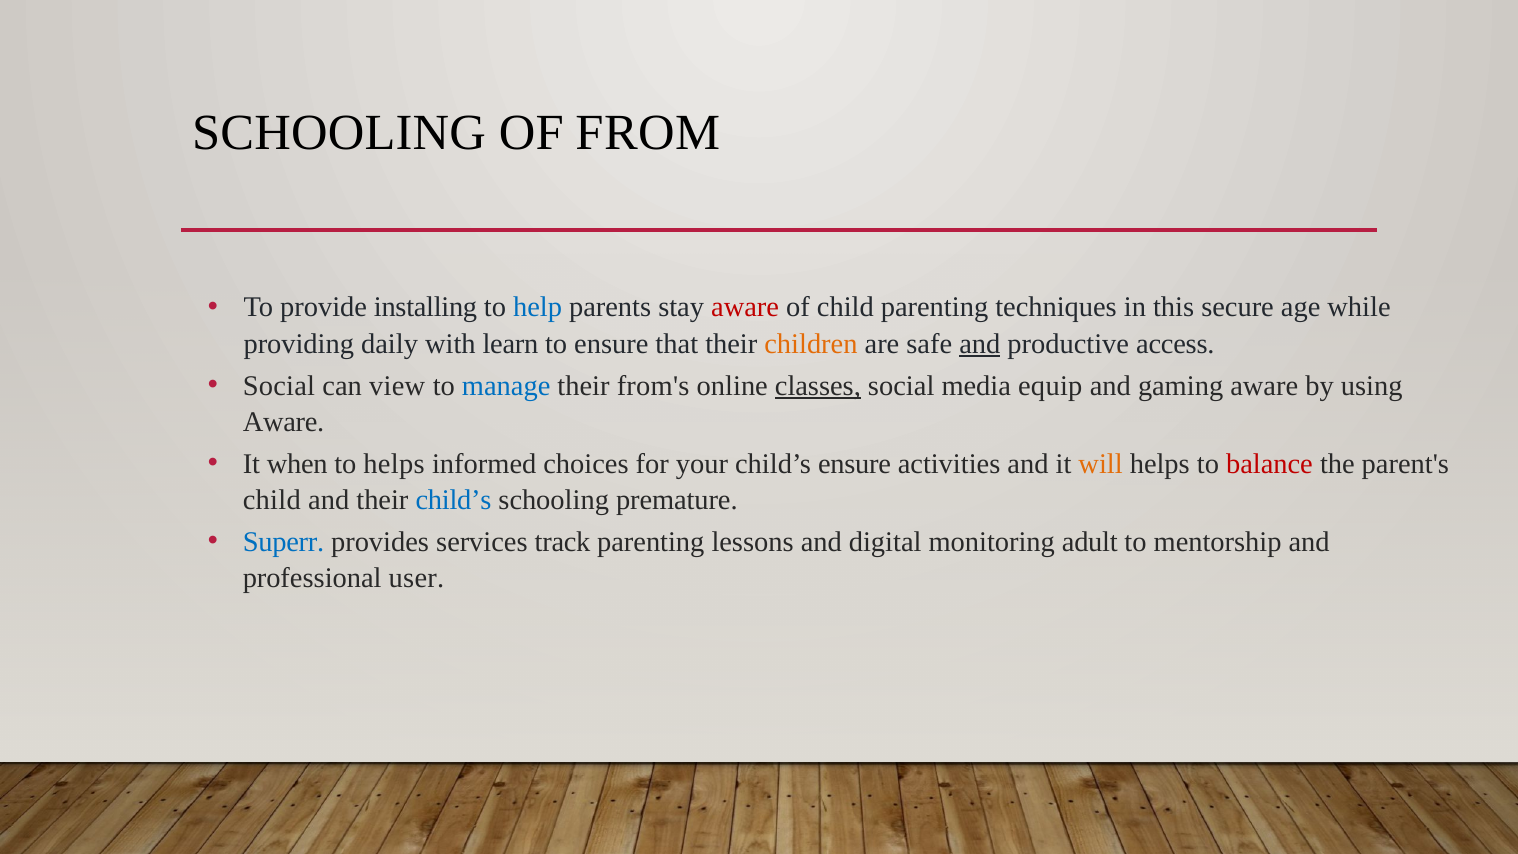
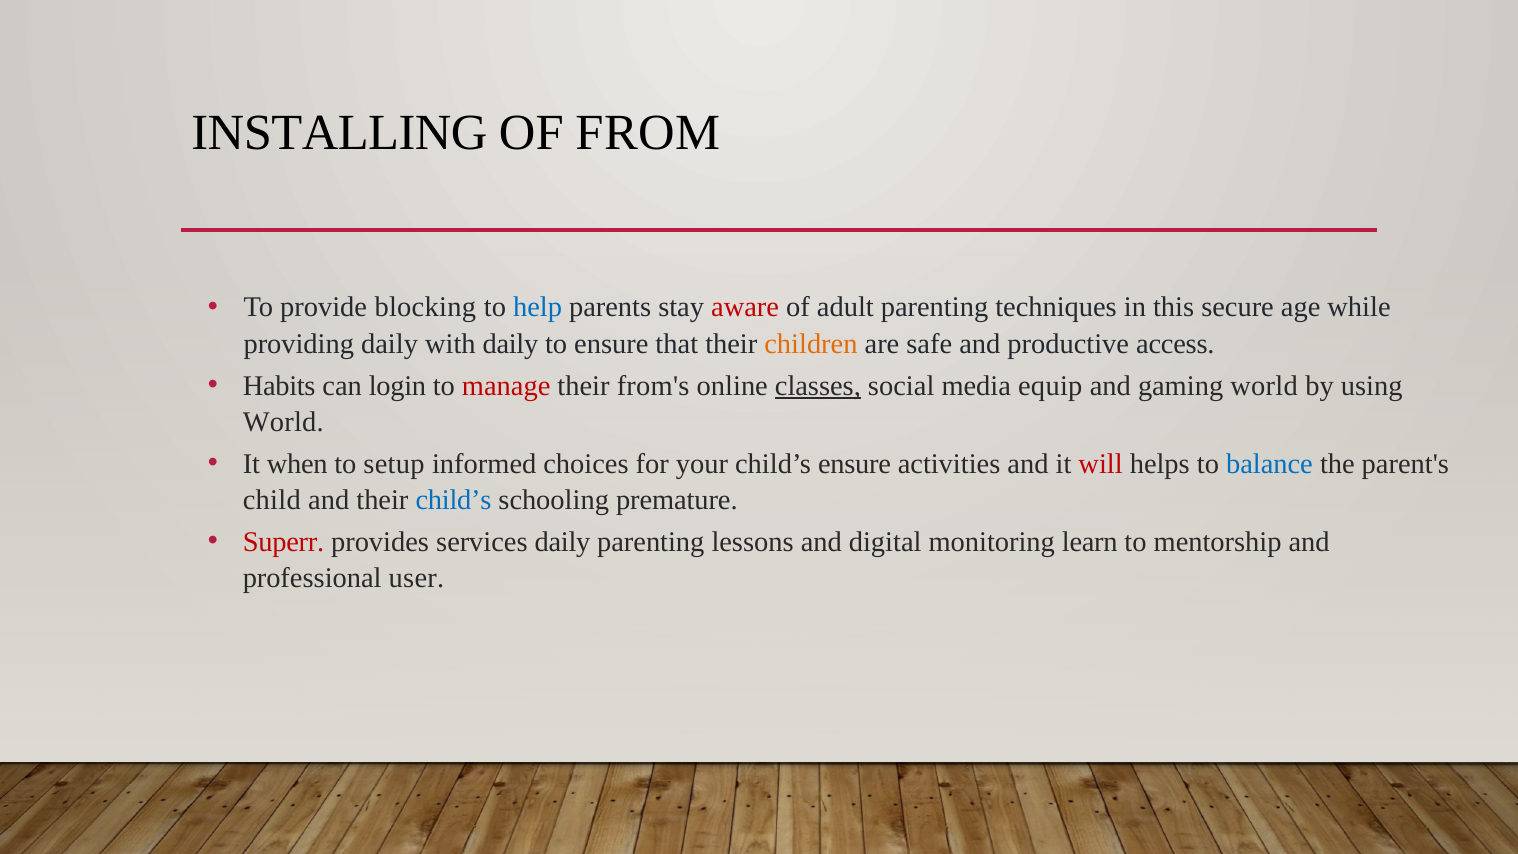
SCHOOLING: SCHOOLING -> INSTALLING (339, 133)
installing: installing -> blocking (425, 307)
of child: child -> adult (845, 307)
with learn: learn -> daily (510, 344)
and underline: present -> none (980, 344)
Social: Social -> Habits (279, 386)
view: view -> login (397, 386)
manage colour: blue -> red (506, 386)
gaming aware: aware -> world (1264, 386)
Aware: Aware -> World (283, 422)
to helps: helps -> setup (394, 464)
will colour: orange -> red (1101, 464)
balance colour: red -> blue (1269, 464)
Superr colour: blue -> red (283, 542)
services track: track -> daily (563, 542)
adult: adult -> learn (1090, 542)
